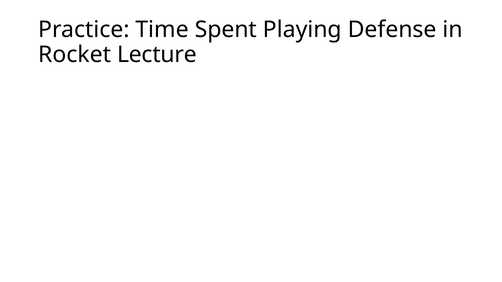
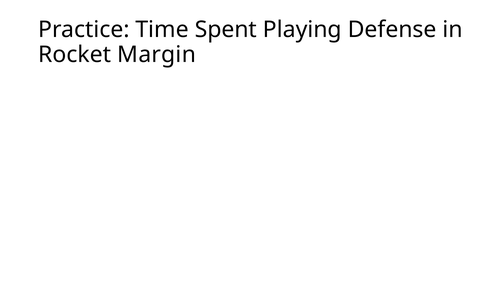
Lecture: Lecture -> Margin (157, 55)
